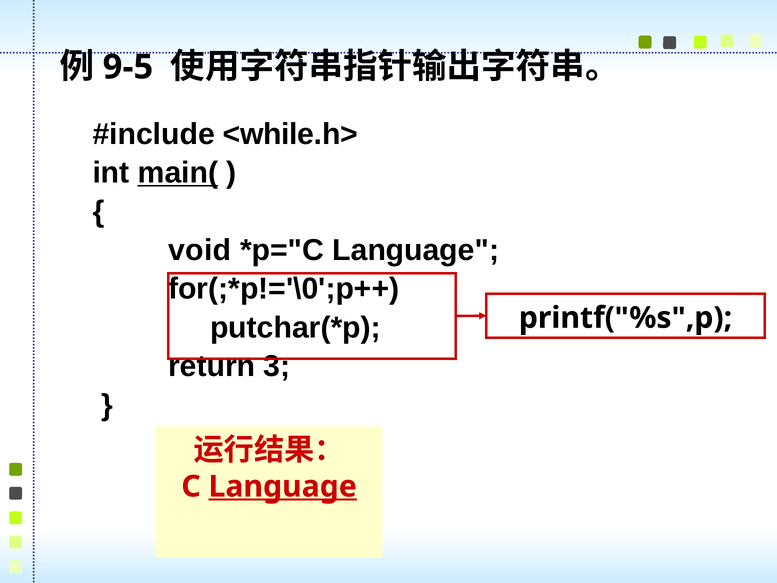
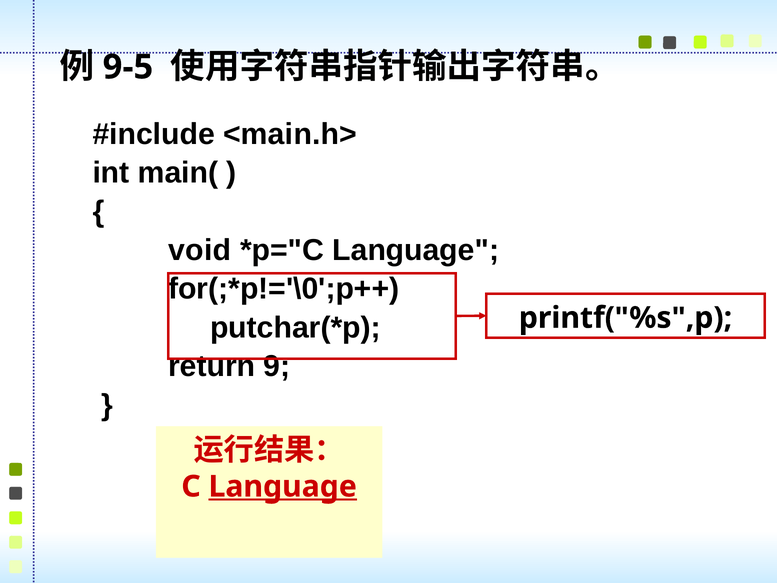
<while.h>: <while.h> -> <main.h> (290, 134)
main( underline: present -> none (178, 173)
3: 3 -> 9 (277, 366)
